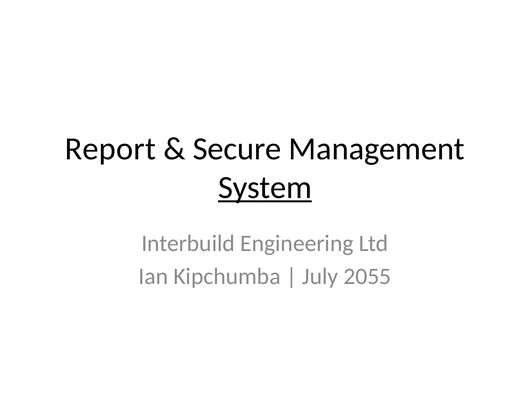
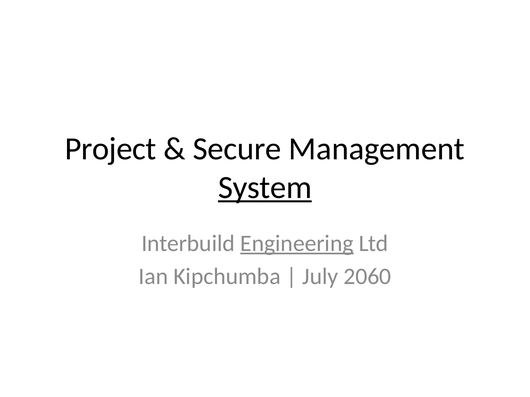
Report: Report -> Project (111, 149)
Engineering underline: none -> present (297, 244)
2055: 2055 -> 2060 (367, 277)
